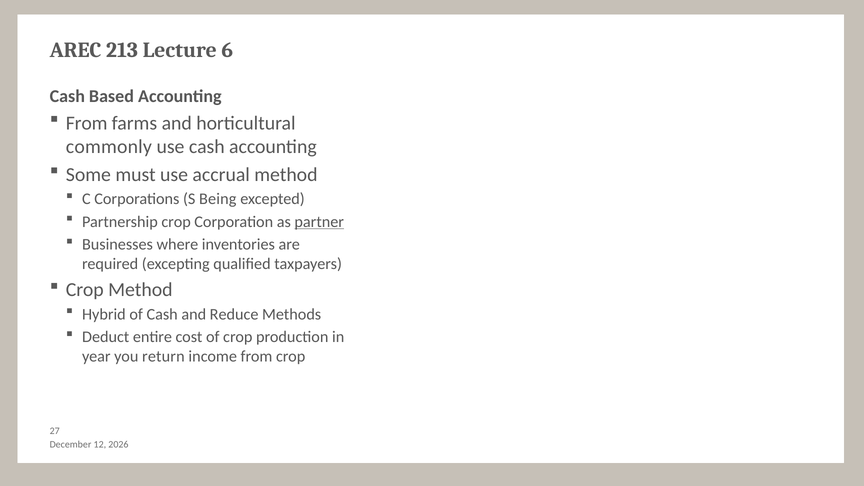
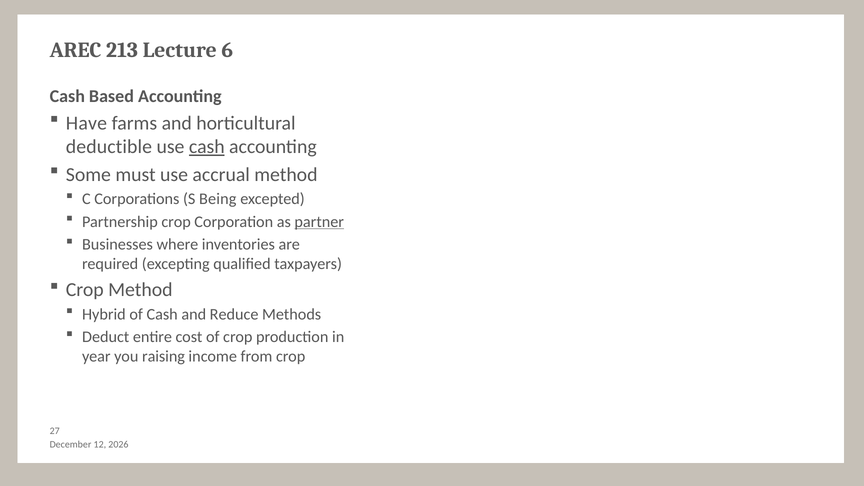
From: From -> Have (86, 123)
commonly: commonly -> deductible (109, 147)
cash underline: none -> present (207, 147)
return: return -> raising (164, 356)
